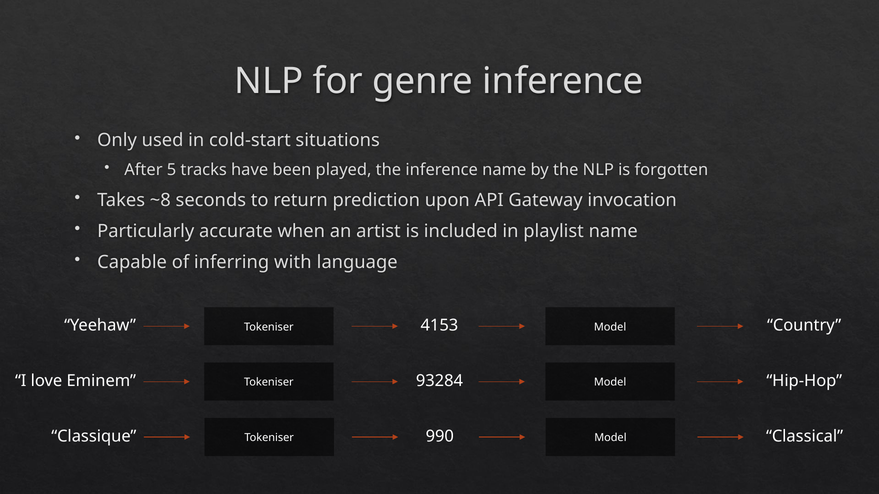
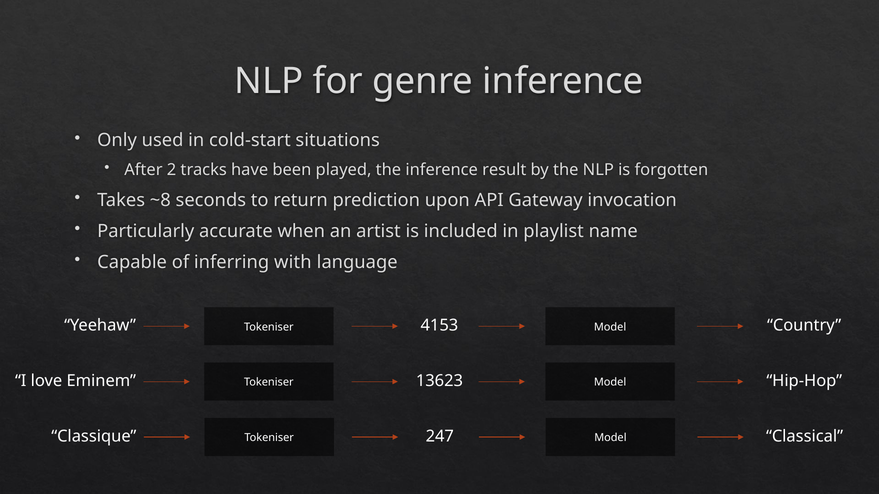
5: 5 -> 2 (172, 170)
inference name: name -> result (504, 170)
93284: 93284 -> 13623 (439, 381)
990: 990 -> 247 (440, 437)
